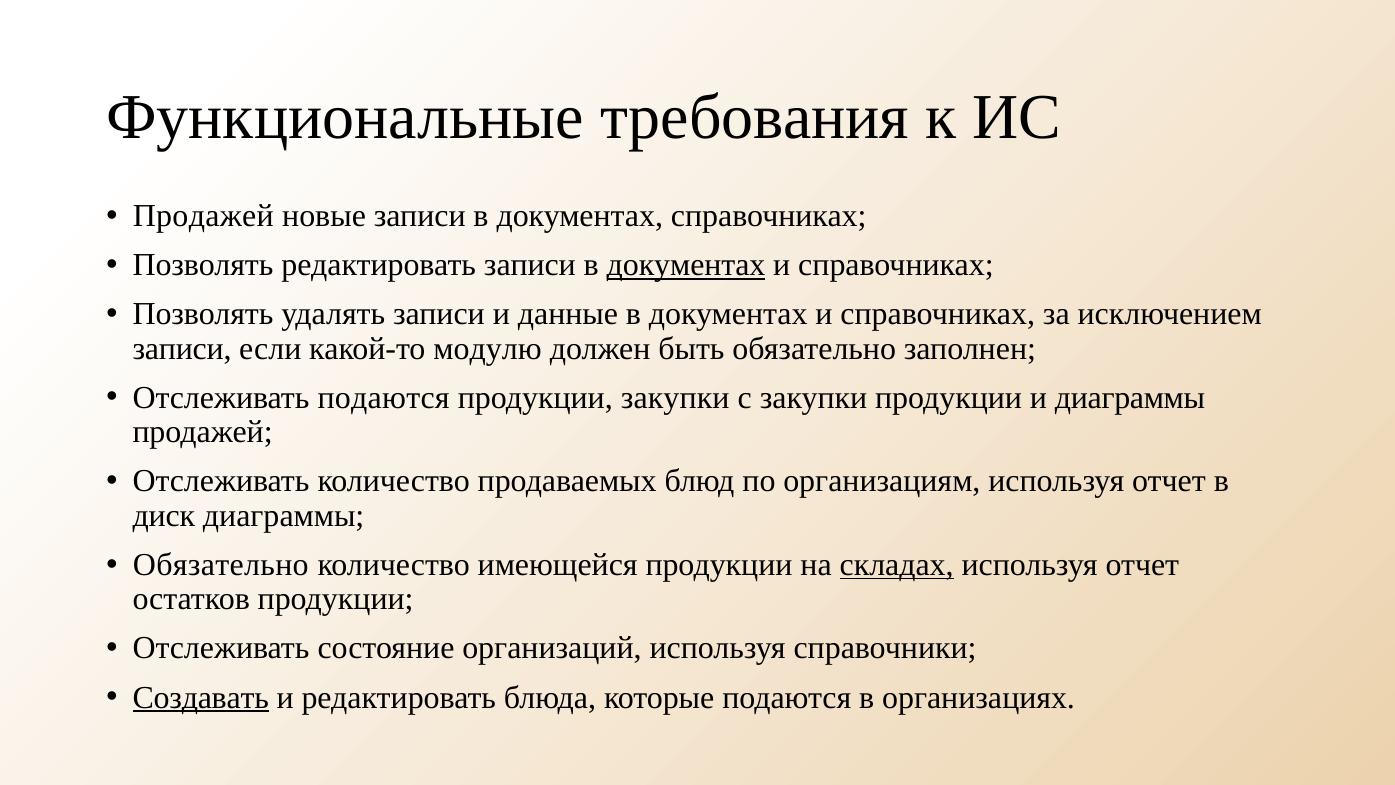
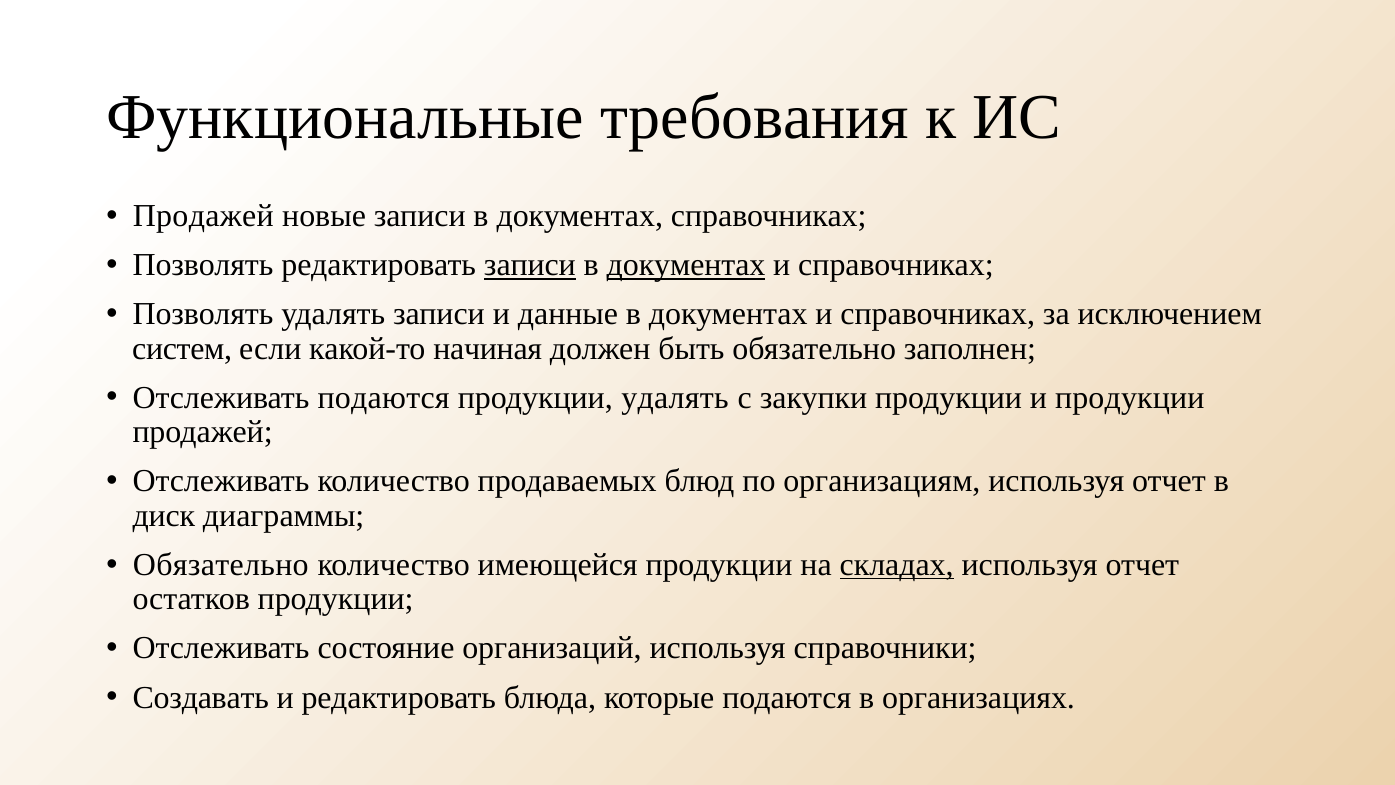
записи underline: none -> present (530, 265)
записи: записи -> систем (182, 348)
модулю: модулю -> начиная (488, 348)
продукции закупки: закупки -> удалять (675, 397)
и диаграммы: диаграммы -> продукции (1130, 397)
Создавать underline: present -> none (201, 697)
